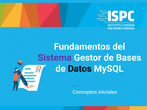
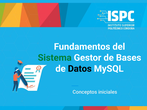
Sistema colour: purple -> green (55, 58)
